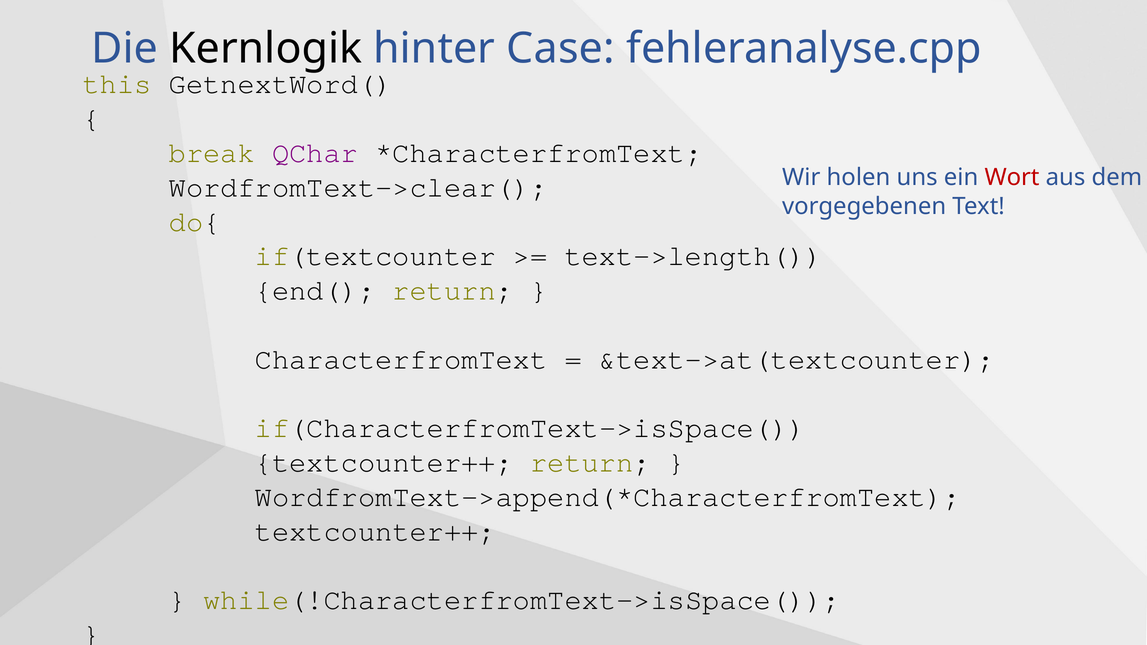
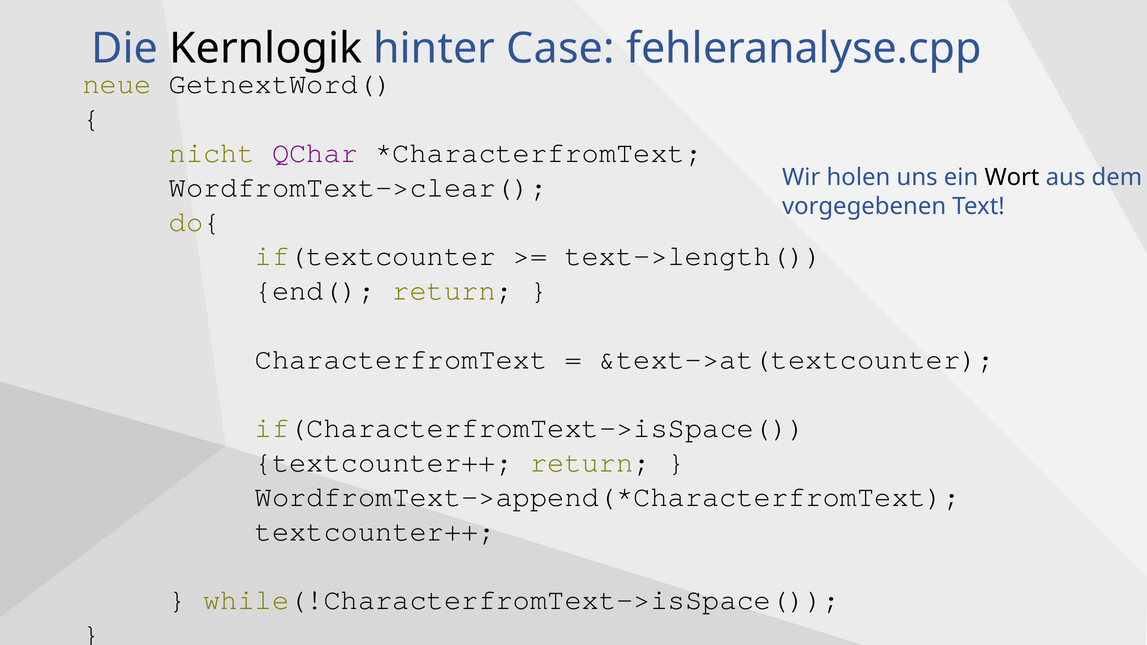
this: this -> neue (117, 84)
break: break -> nicht (212, 153)
Wort colour: red -> black (1012, 178)
